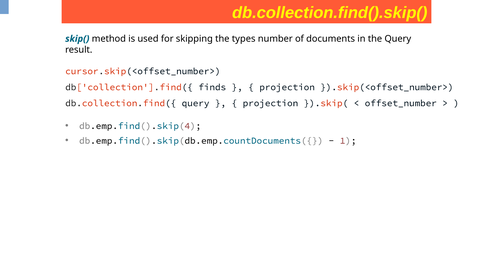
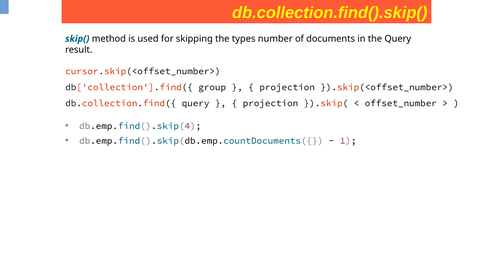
finds: finds -> group (212, 87)
